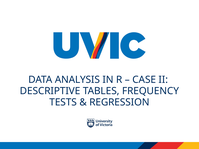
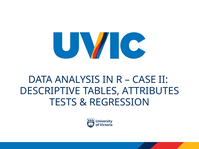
FREQUENCY: FREQUENCY -> ATTRIBUTES (151, 91)
